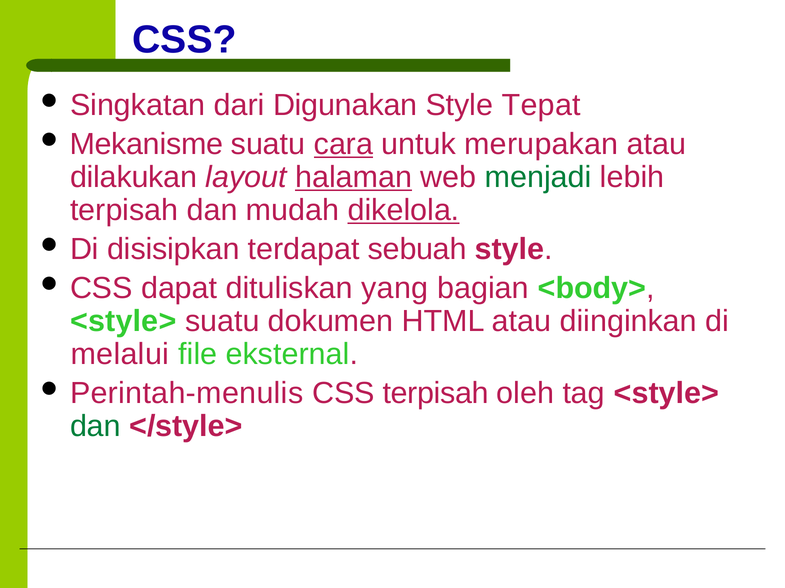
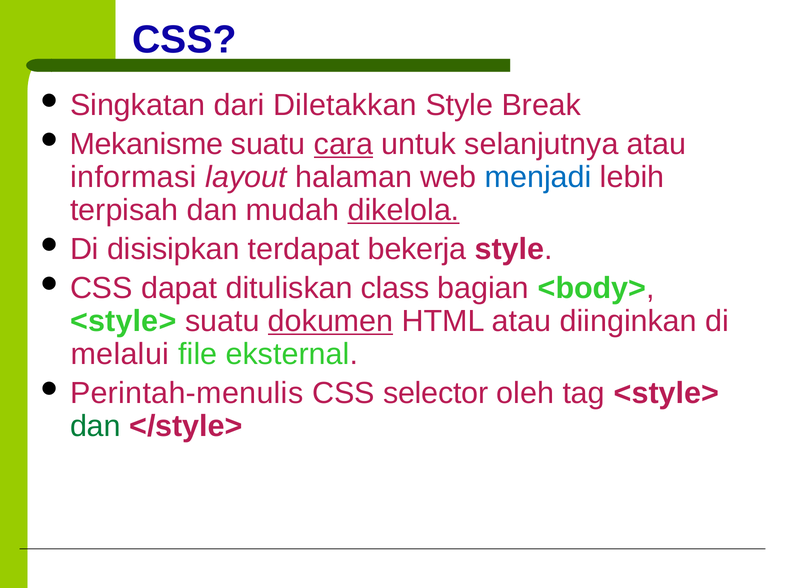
Digunakan: Digunakan -> Diletakkan (345, 105)
Tepat: Tepat -> Break (541, 105)
merupakan: merupakan -> selanjutnya (541, 144)
dilakukan: dilakukan -> informasi (133, 177)
halaman underline: present -> none (354, 177)
menjadi colour: green -> blue (538, 177)
sebuah: sebuah -> bekerja (417, 249)
yang: yang -> class (395, 289)
dokumen underline: none -> present (331, 322)
CSS terpisah: terpisah -> selector (436, 394)
